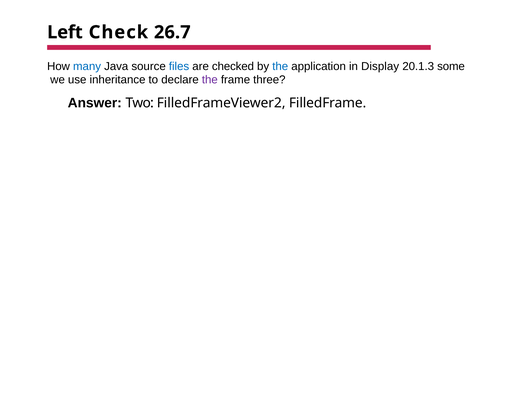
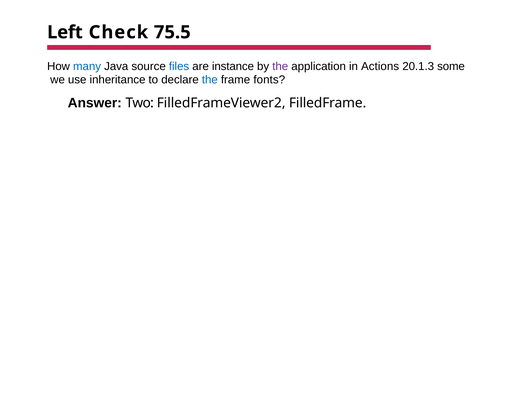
26.7: 26.7 -> 75.5 (172, 32)
checked: checked -> instance (233, 66)
the colour: blue -> purple (280, 66)
Display: Display -> Actions (380, 66)
the colour: purple -> blue (210, 80)
three: three -> fonts (269, 80)
